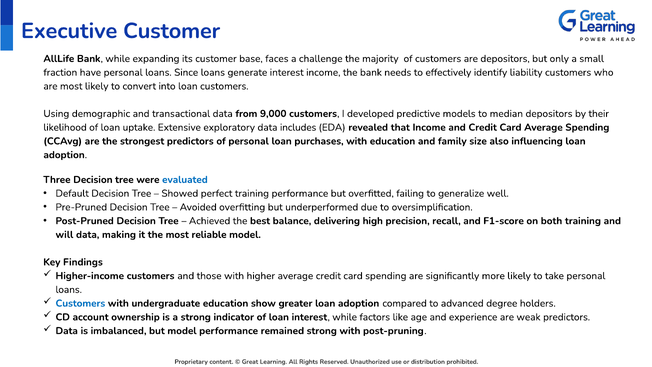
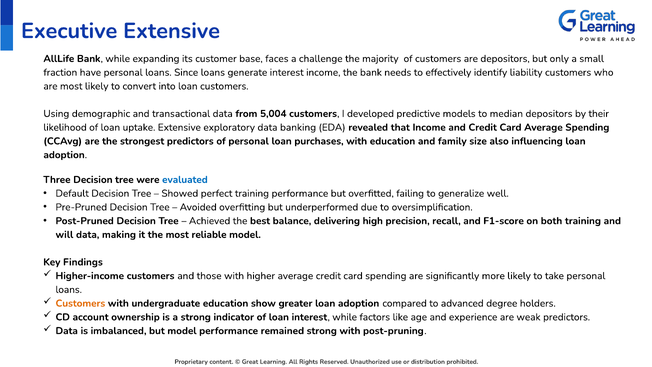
Executive Customer: Customer -> Extensive (172, 31)
9,000: 9,000 -> 5,004 (273, 114)
includes: includes -> banking (298, 127)
Customers colour: blue -> orange (80, 303)
